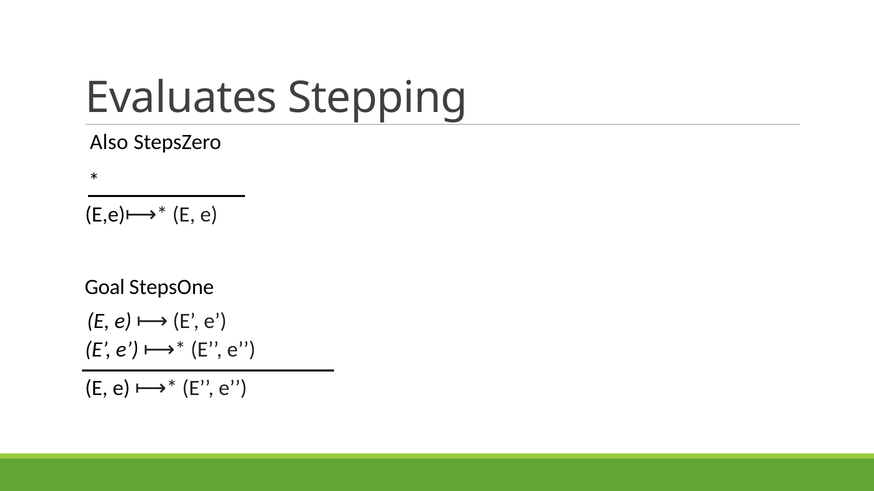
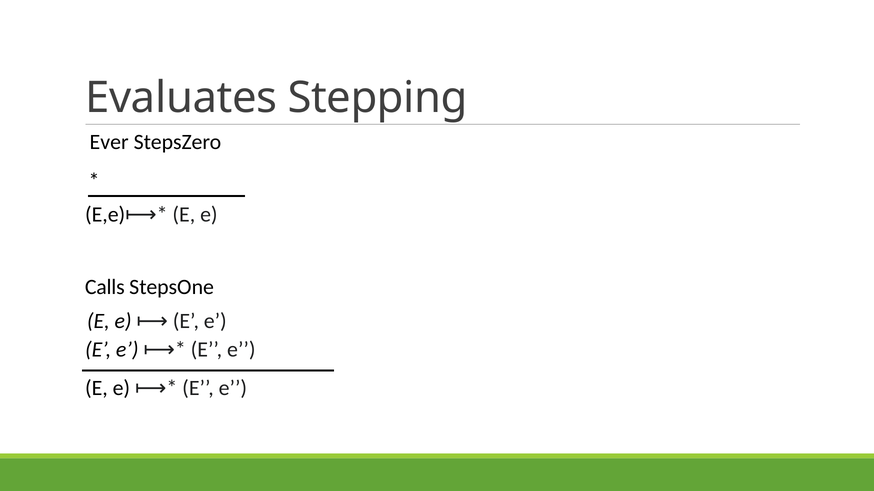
Also: Also -> Ever (109, 142)
Goal: Goal -> Calls (105, 288)
